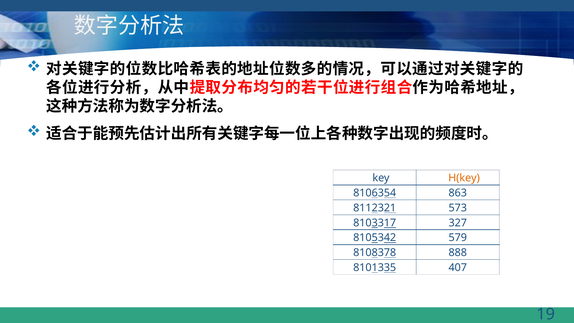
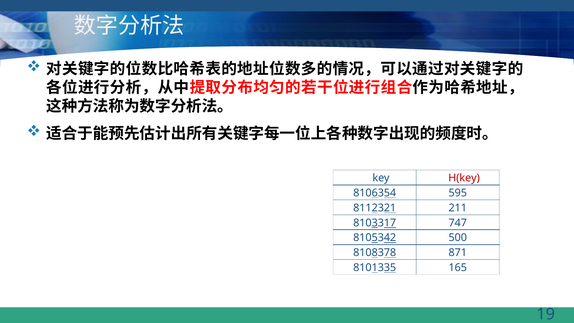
H(key colour: orange -> red (464, 178)
863: 863 -> 595 (458, 193)
573: 573 -> 211 (458, 208)
327: 327 -> 747 (458, 223)
579: 579 -> 500 (458, 238)
888: 888 -> 871 (458, 253)
407: 407 -> 165 (458, 267)
